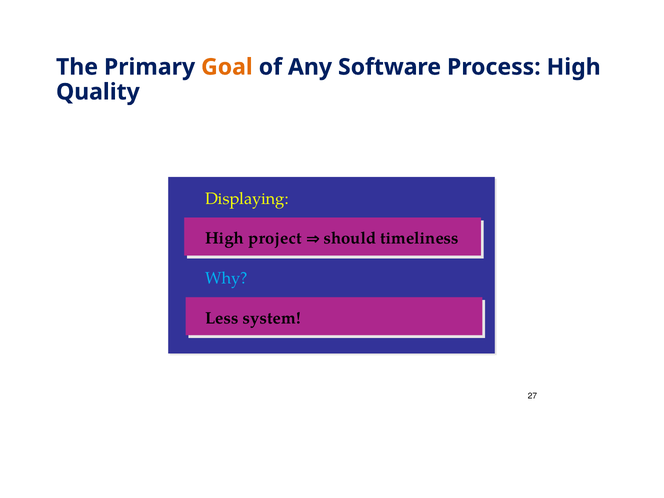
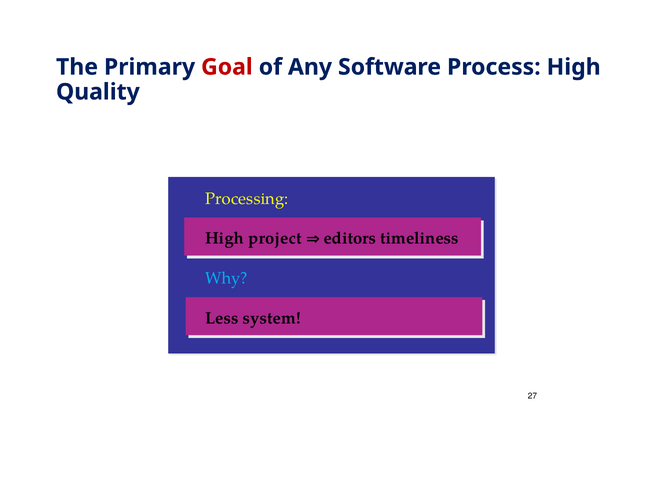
Goal colour: orange -> red (227, 67)
Displaying: Displaying -> Processing (247, 199)
should: should -> editors (350, 238)
